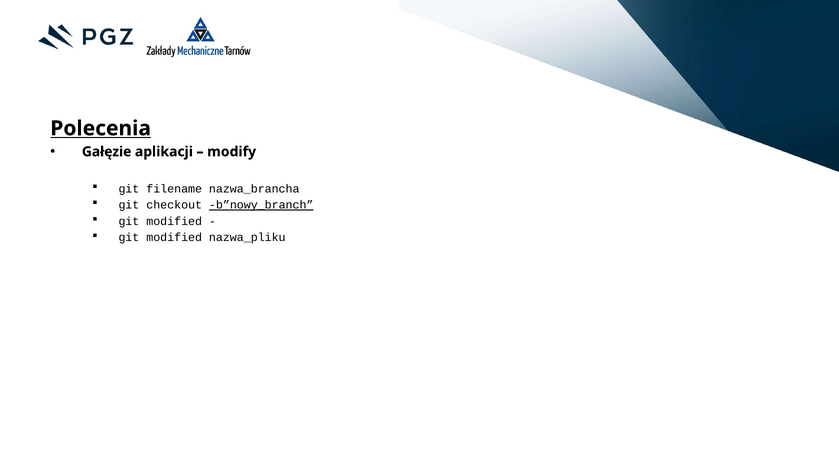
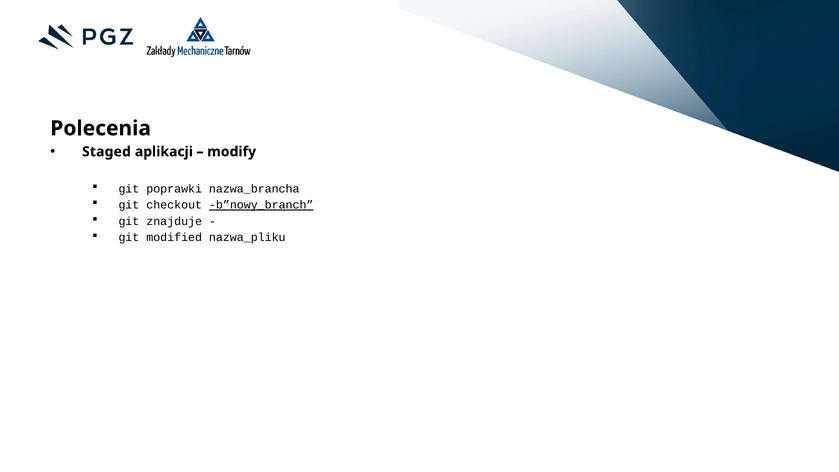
Polecenia underline: present -> none (101, 128)
Gałęzie: Gałęzie -> Staged (106, 152)
filename: filename -> poprawki (174, 189)
modified: modified -> znajduje (174, 221)
